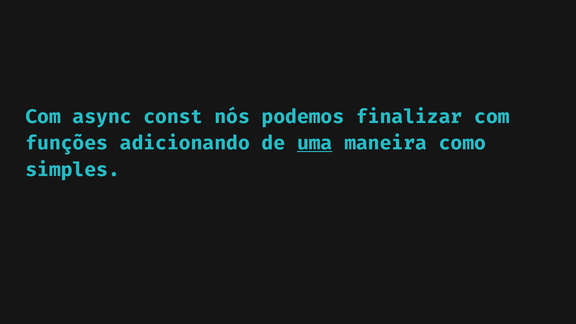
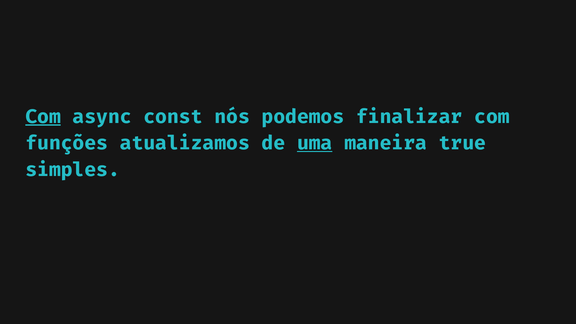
Com underline: none -> present (43, 117)
adicionando: adicionando -> atualizamos (185, 143)
como: como -> true (462, 143)
